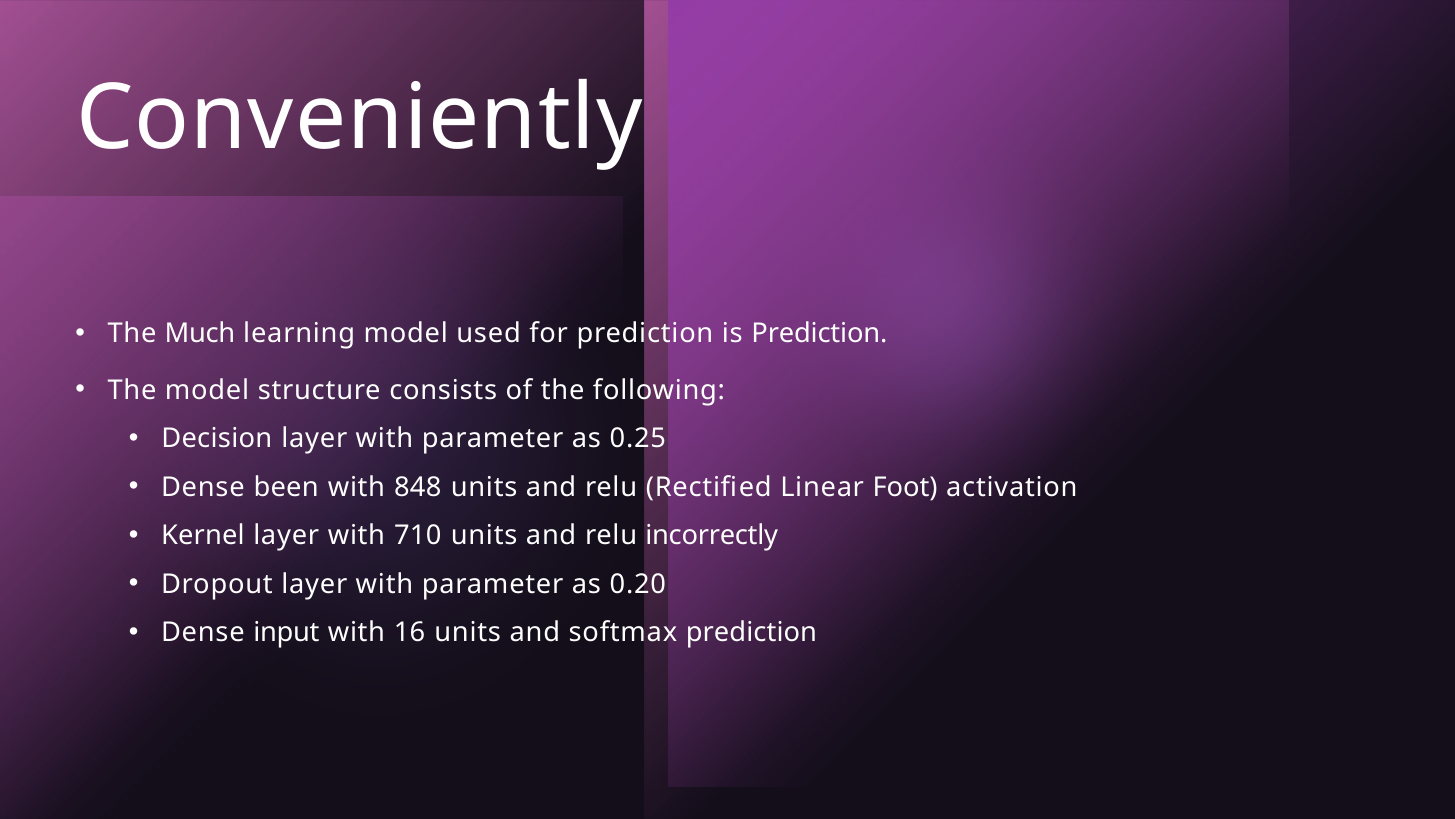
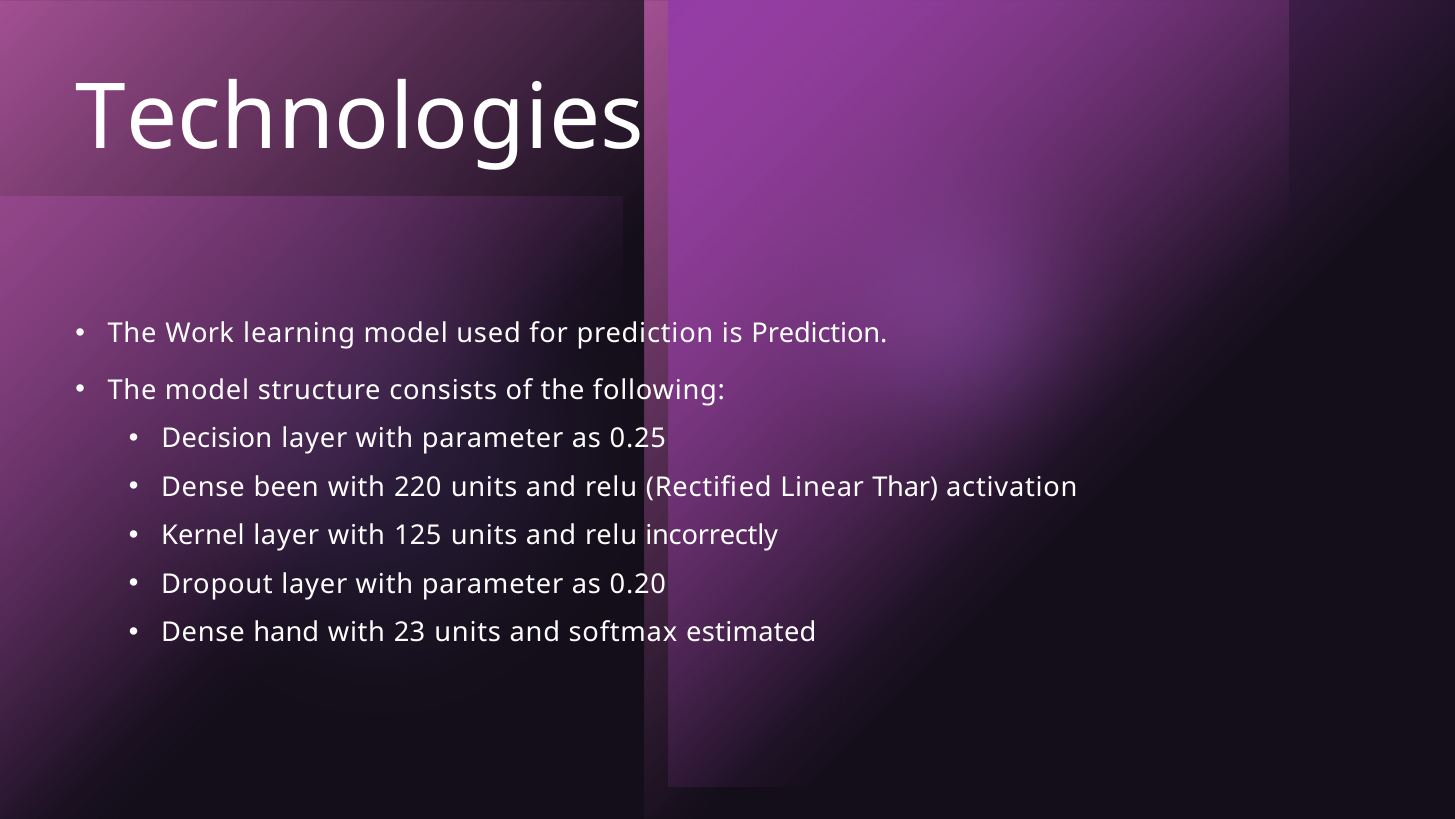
Conveniently: Conveniently -> Technologies (360, 118)
Much: Much -> Work (200, 334)
848: 848 -> 220 (418, 487)
Foot: Foot -> Thar (905, 487)
710: 710 -> 125 (418, 535)
input: input -> hand (286, 632)
16: 16 -> 23 (410, 632)
softmax prediction: prediction -> estimated (751, 632)
